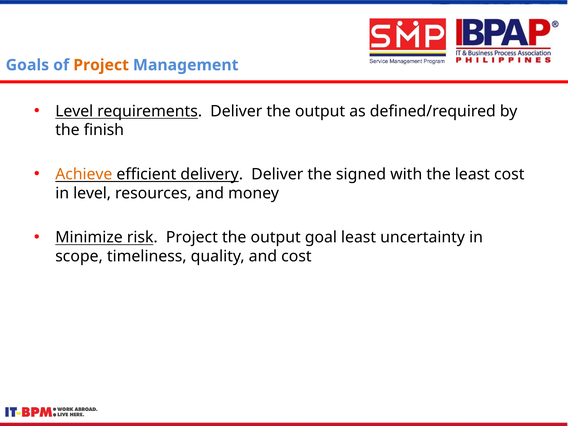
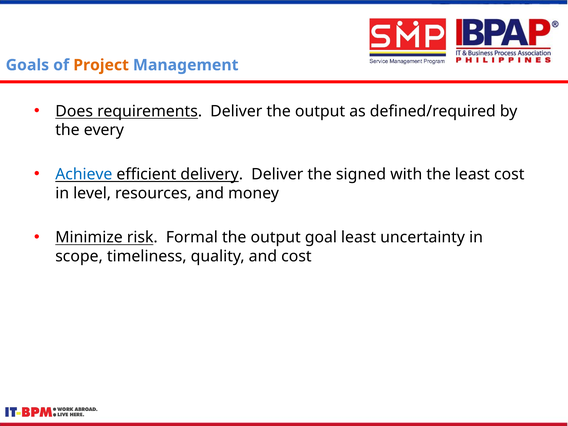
Level: Level -> Does (74, 111)
finish: finish -> every (104, 130)
Achieve colour: orange -> blue (84, 174)
risk Project: Project -> Formal (192, 237)
